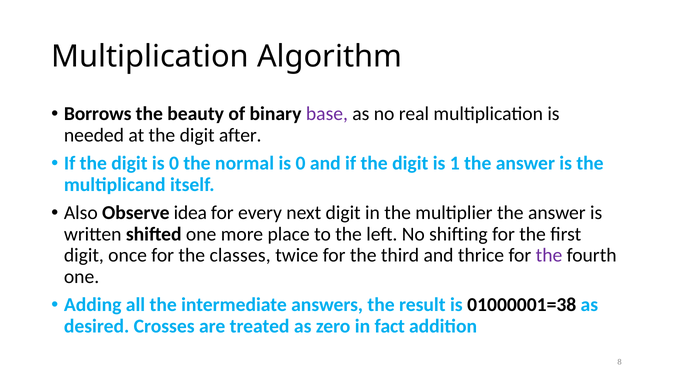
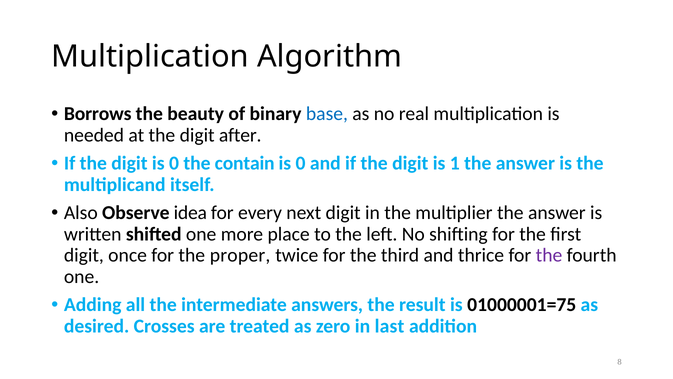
base colour: purple -> blue (327, 114)
normal: normal -> contain (245, 163)
classes: classes -> proper (240, 255)
01000001=38: 01000001=38 -> 01000001=75 (522, 304)
fact: fact -> last (389, 326)
